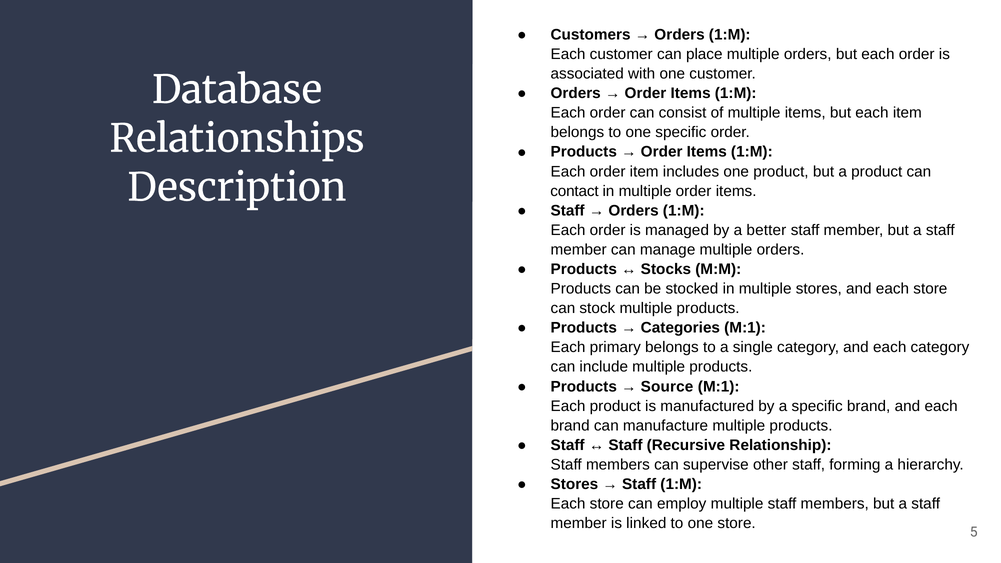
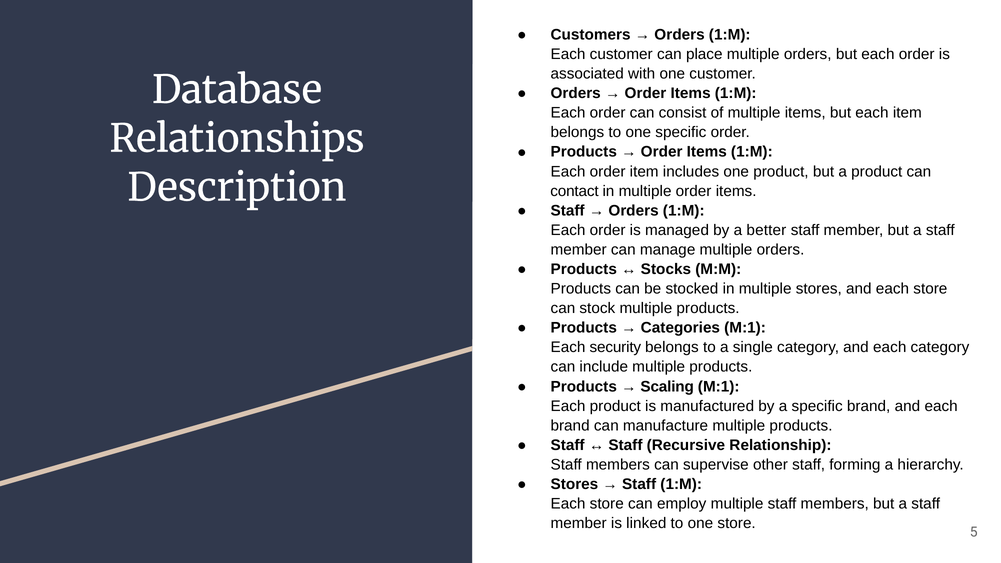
primary: primary -> security (615, 347)
Source: Source -> Scaling (667, 387)
